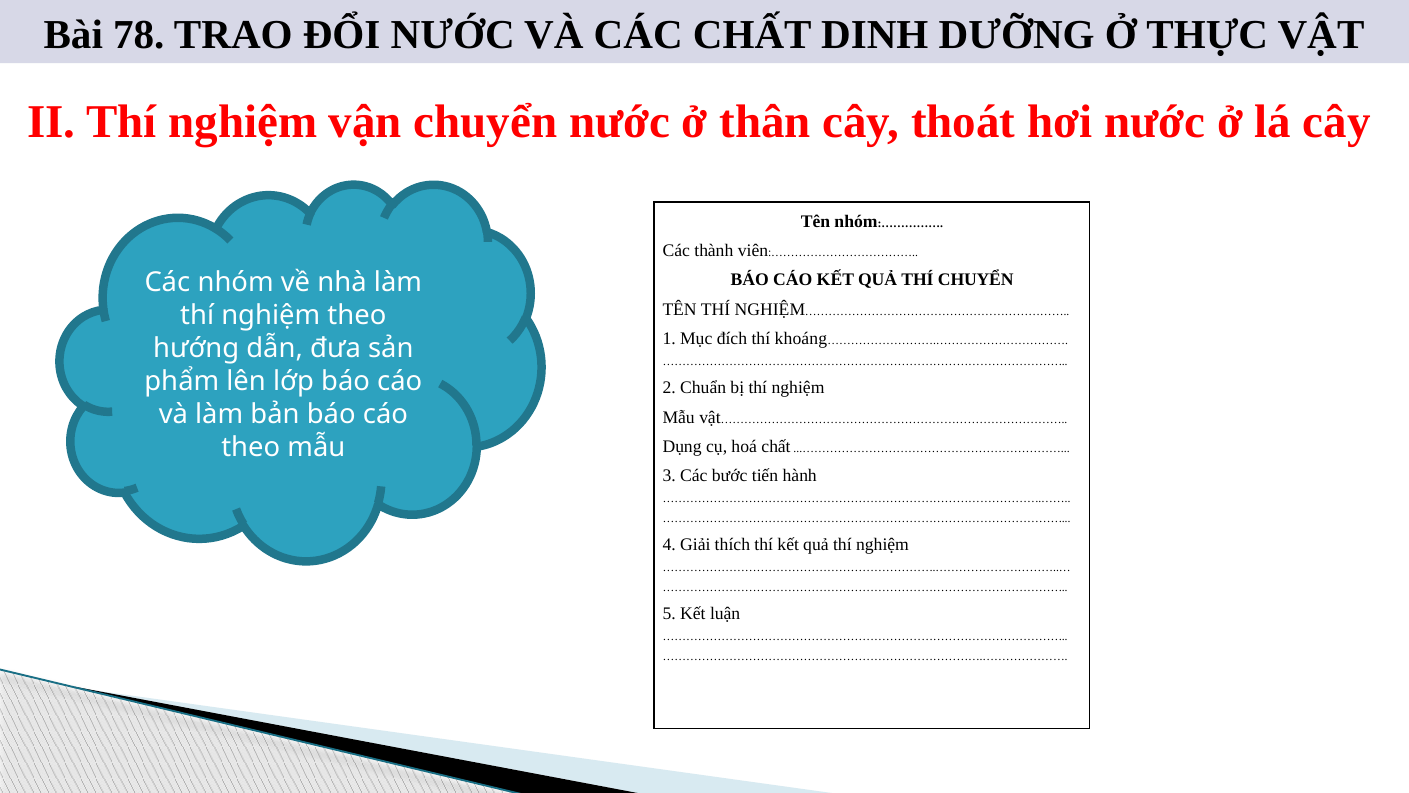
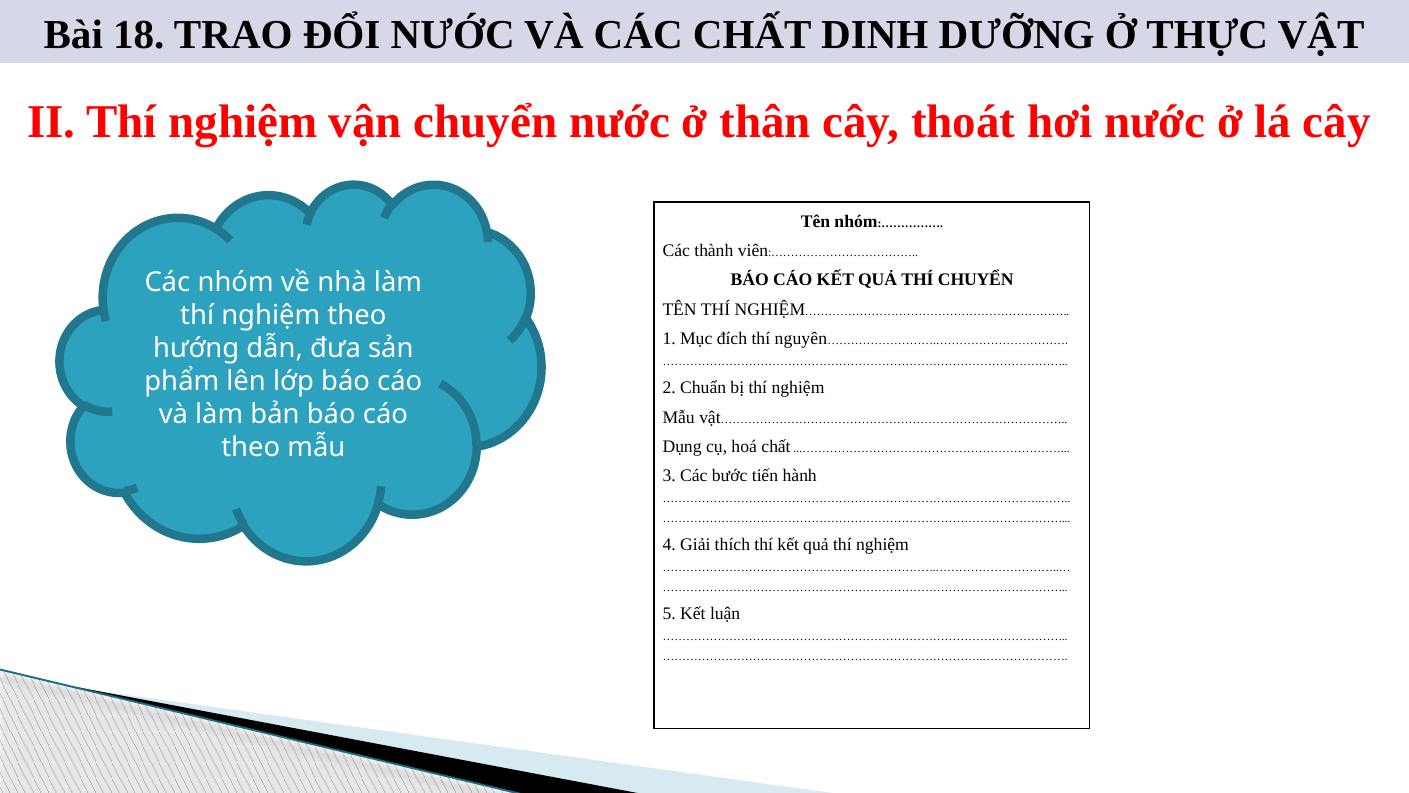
78: 78 -> 18 (139, 34)
khoáng: khoáng -> nguyên (801, 339)
